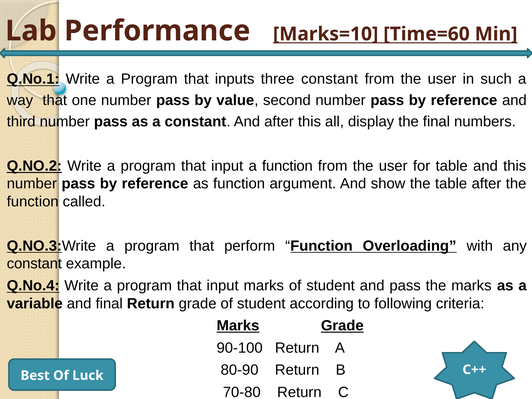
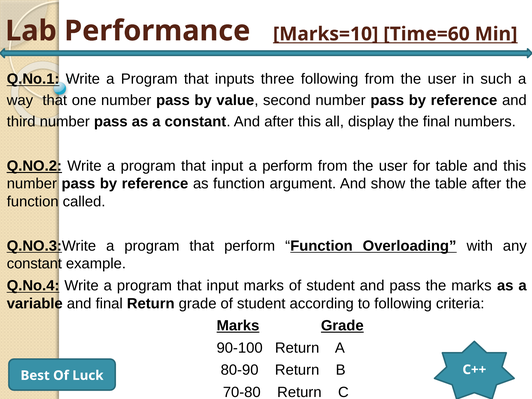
three constant: constant -> following (330, 79)
a function: function -> perform (287, 166)
